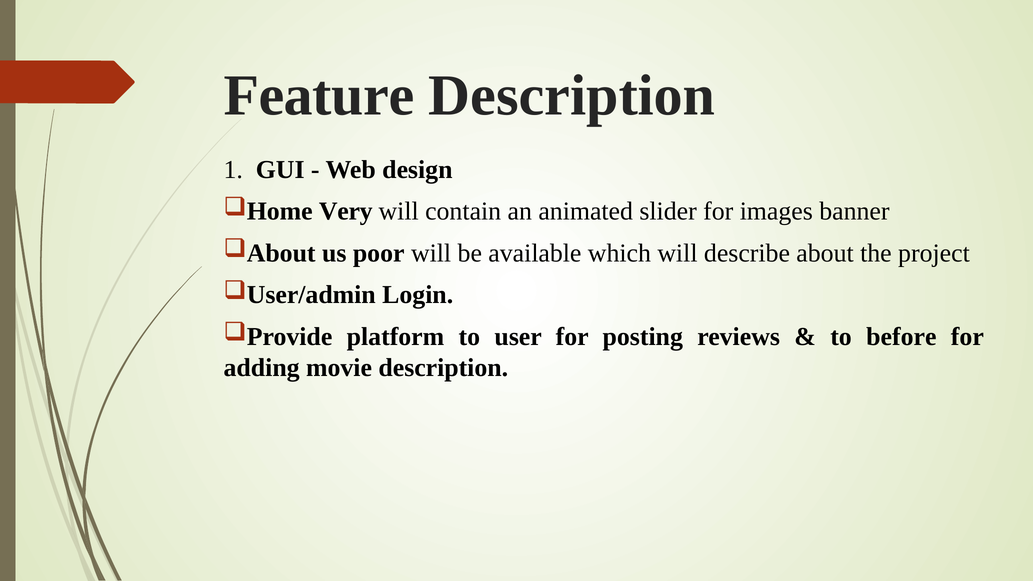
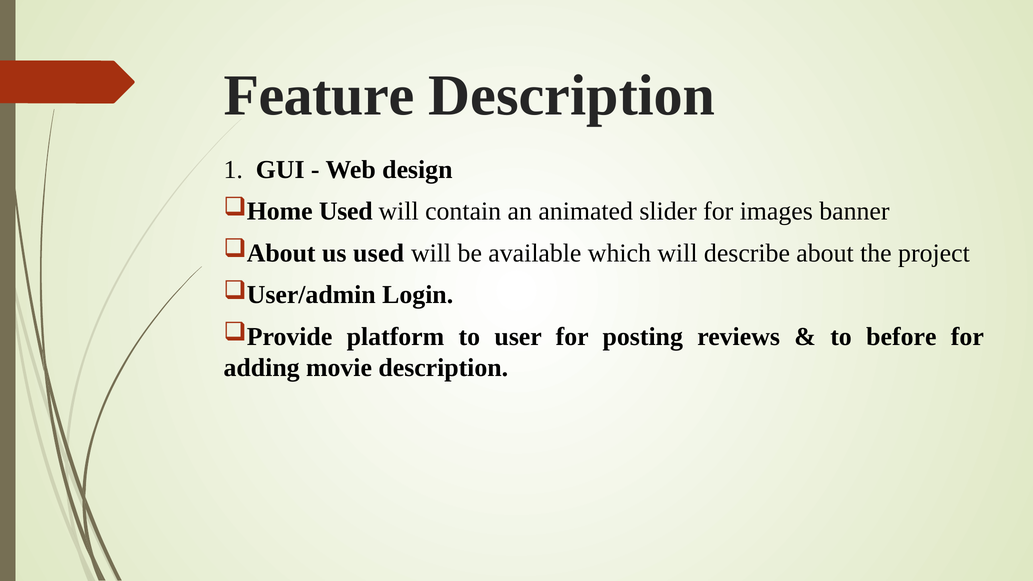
Very: Very -> Used (346, 211)
us poor: poor -> used (379, 253)
